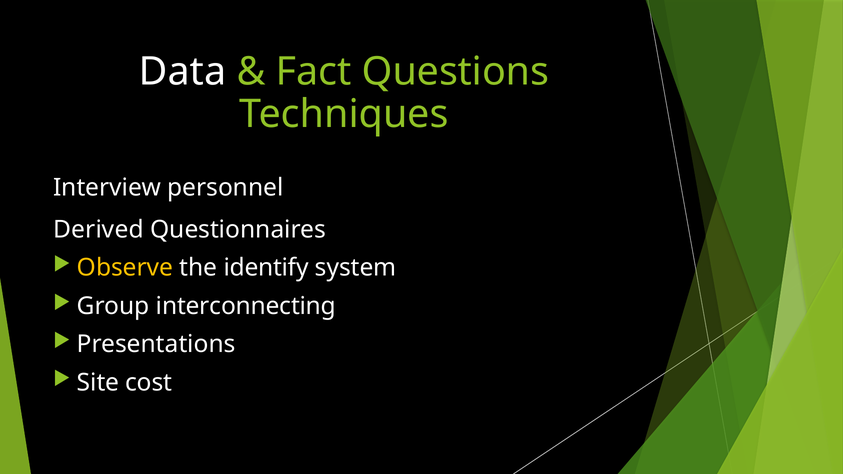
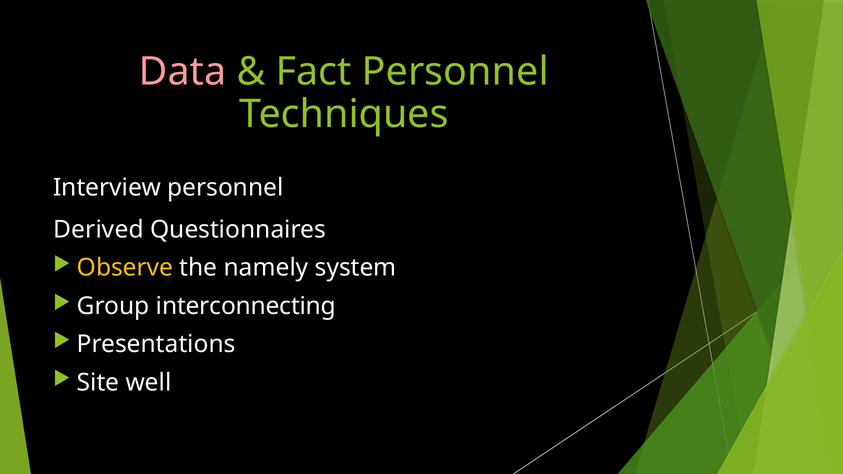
Data colour: white -> pink (183, 72)
Fact Questions: Questions -> Personnel (455, 72)
identify: identify -> namely (266, 268)
cost: cost -> well (149, 383)
